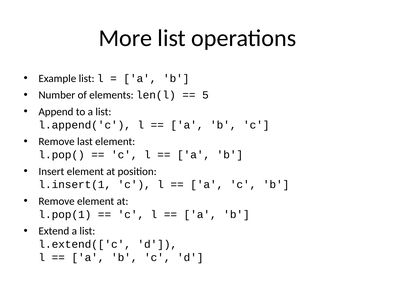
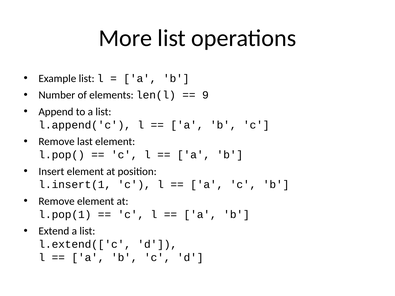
5: 5 -> 9 (205, 95)
